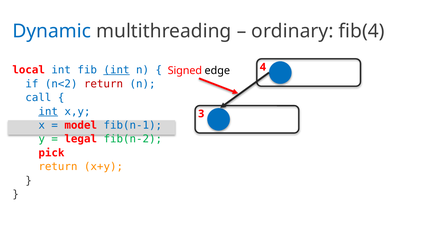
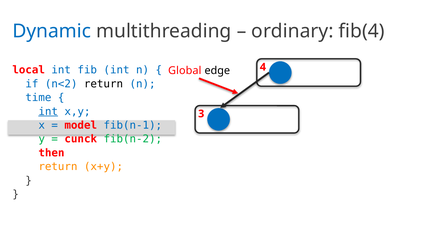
int underline: present -> none (117, 70)
Signed: Signed -> Global (185, 71)
return colour: red -> black (103, 84)
call: call -> time (38, 98)
legal: legal -> cunck (81, 139)
pick: pick -> then (51, 153)
